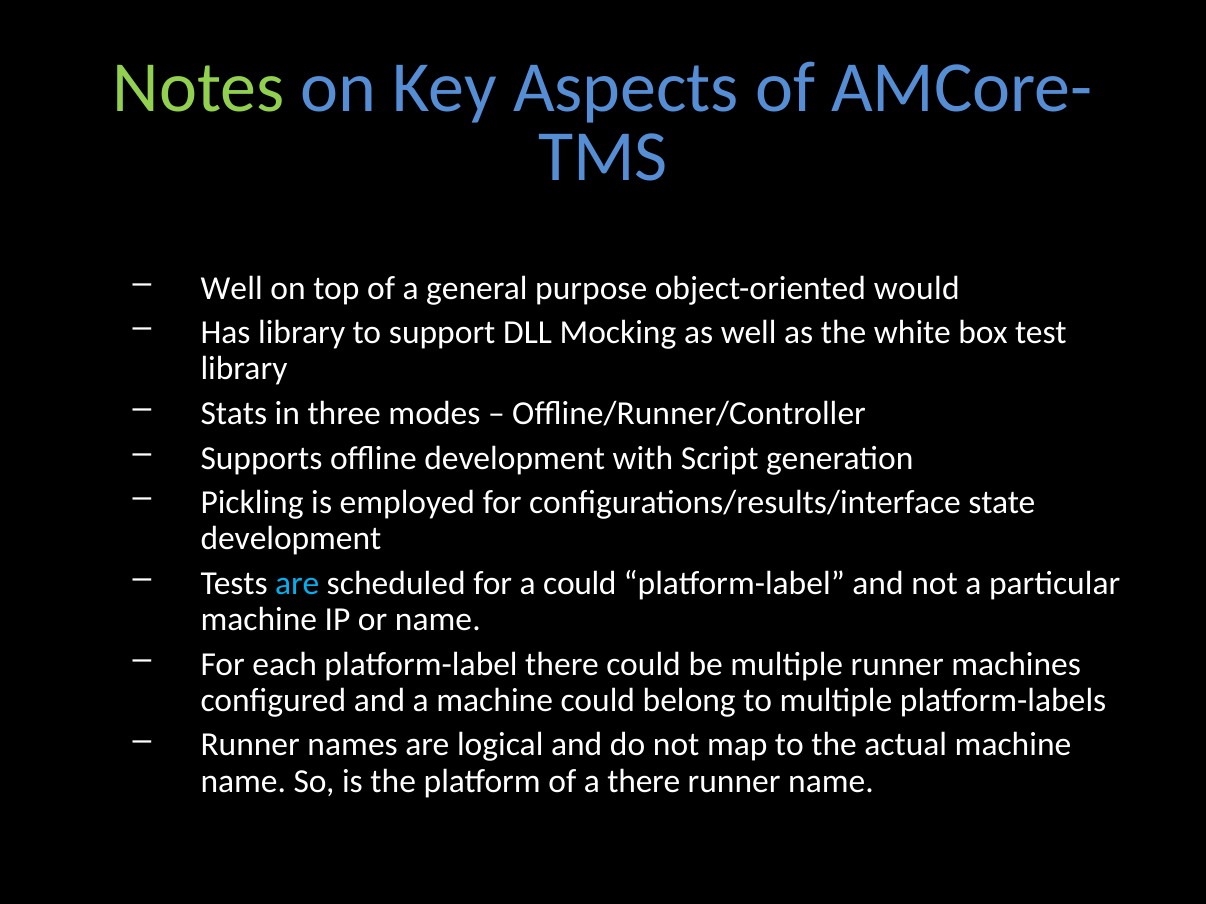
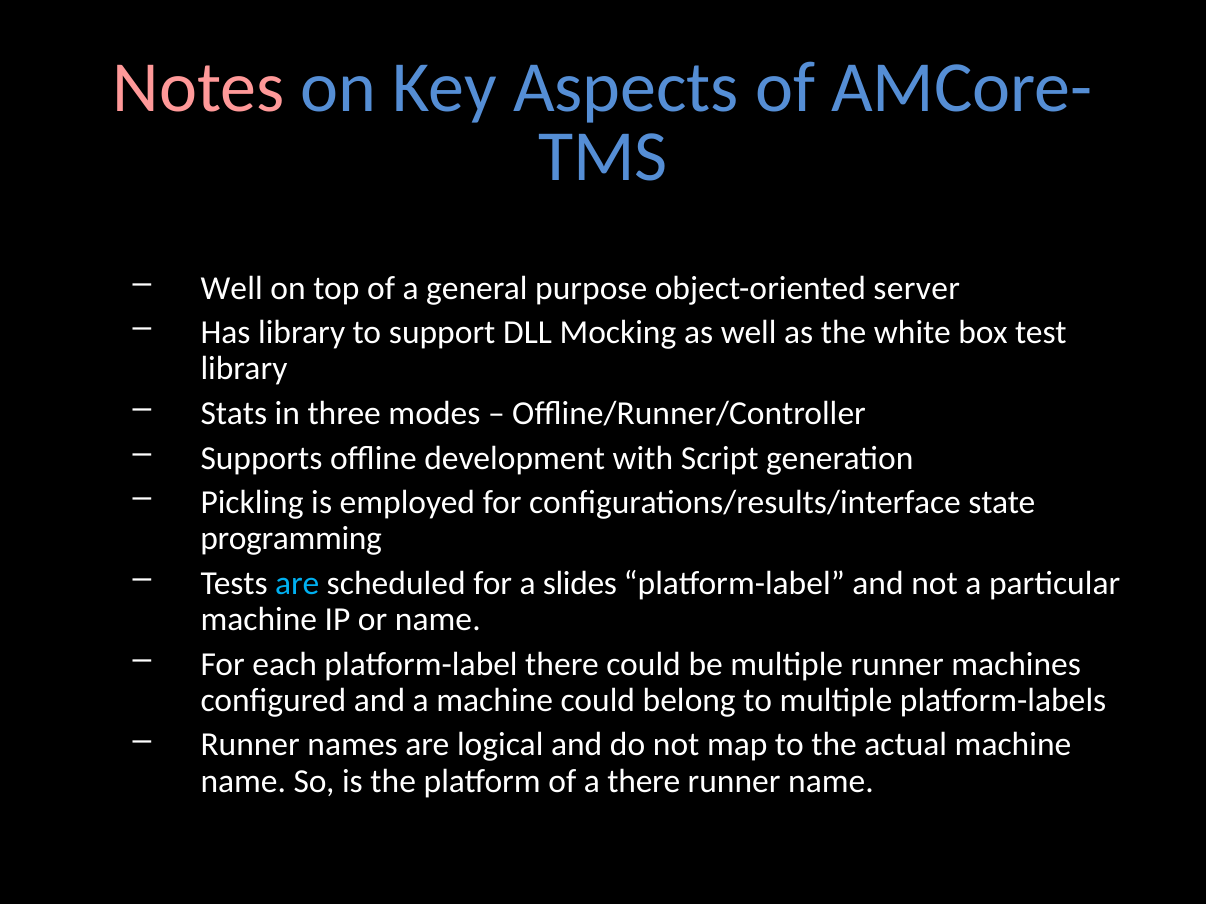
Notes colour: light green -> pink (199, 88)
would: would -> server (917, 288)
development: development -> programming (291, 539)
a could: could -> slides (580, 584)
